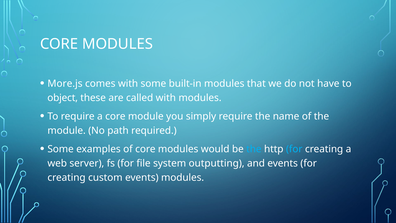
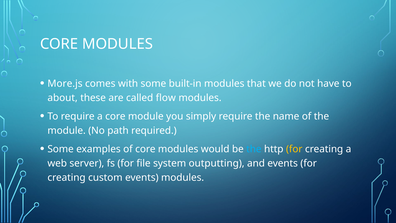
object: object -> about (63, 98)
called with: with -> flow (166, 98)
for colour: light blue -> yellow (294, 149)
